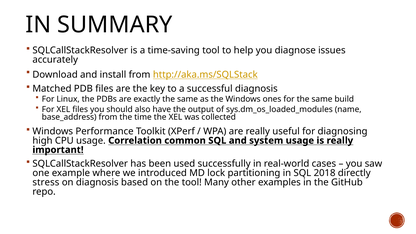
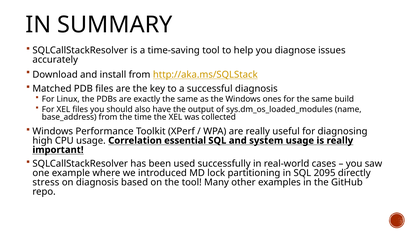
common: common -> essential (185, 141)
2018: 2018 -> 2095 (325, 173)
